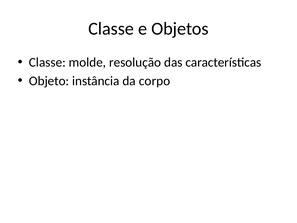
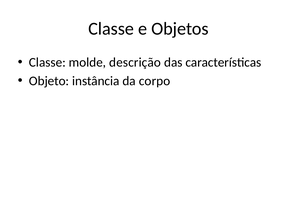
resolução: resolução -> descrição (135, 62)
